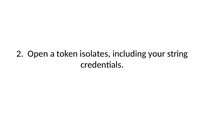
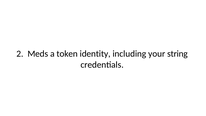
Open: Open -> Meds (38, 54)
isolates: isolates -> identity (95, 54)
